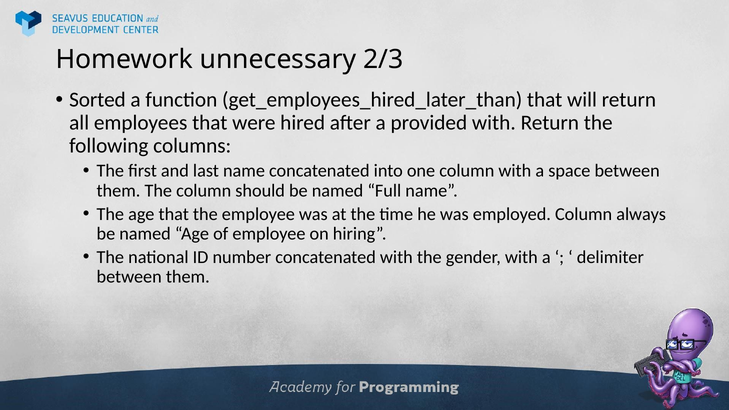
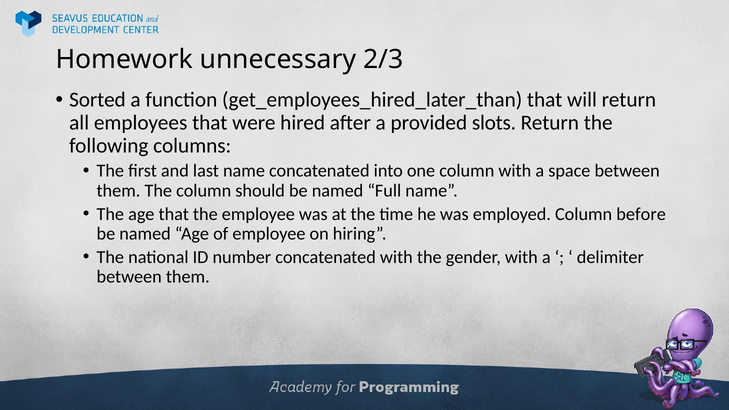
provided with: with -> slots (494, 123)
always: always -> before (641, 214)
